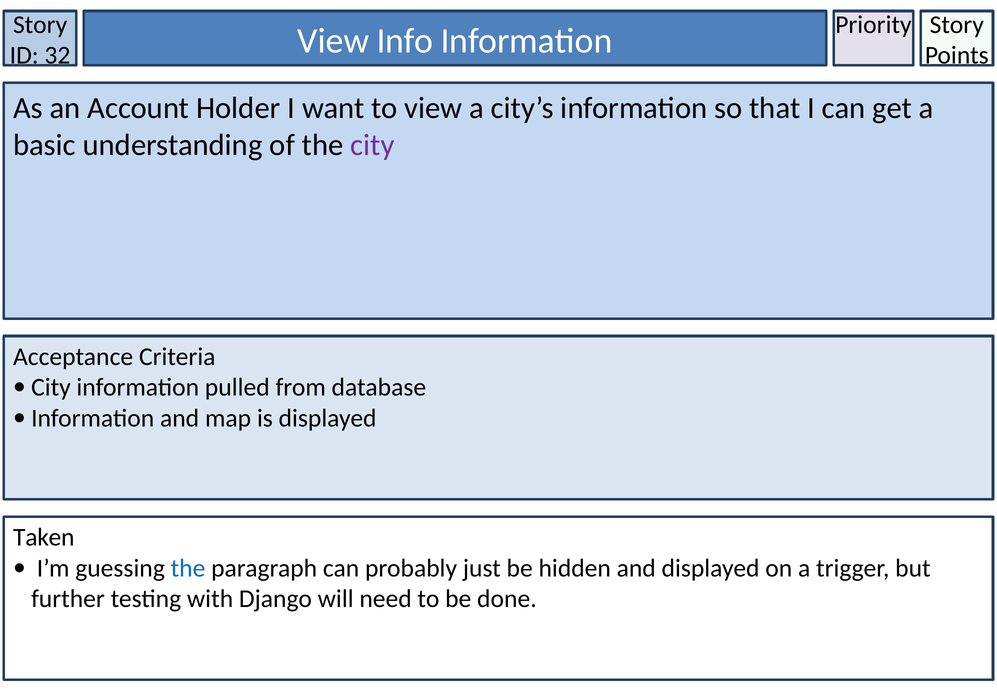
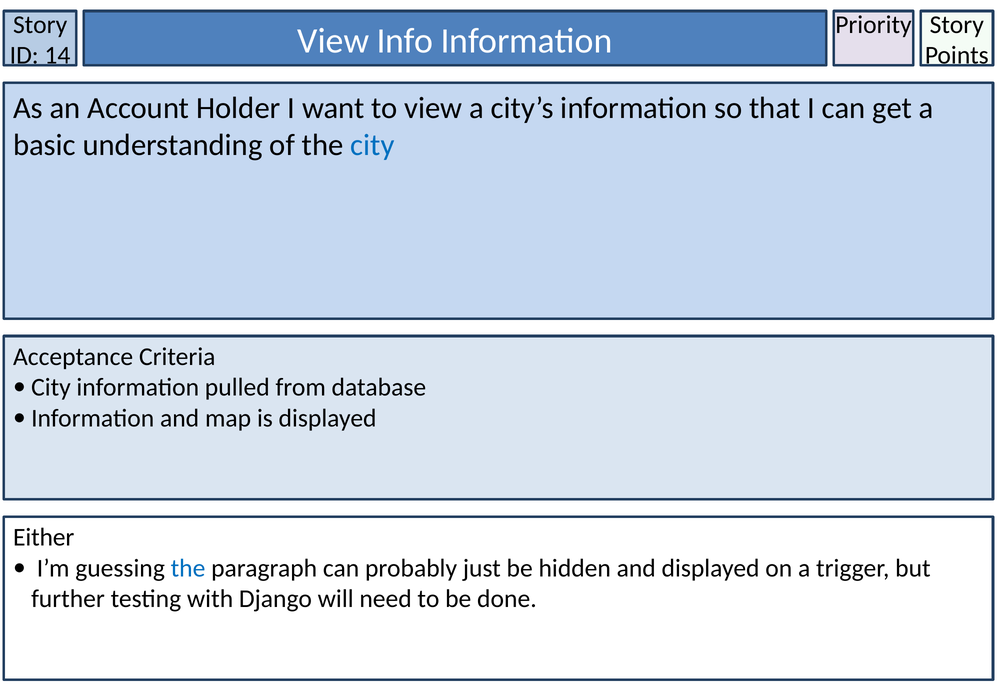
32: 32 -> 14 (57, 55)
city colour: purple -> blue (373, 145)
Taken: Taken -> Either (44, 537)
